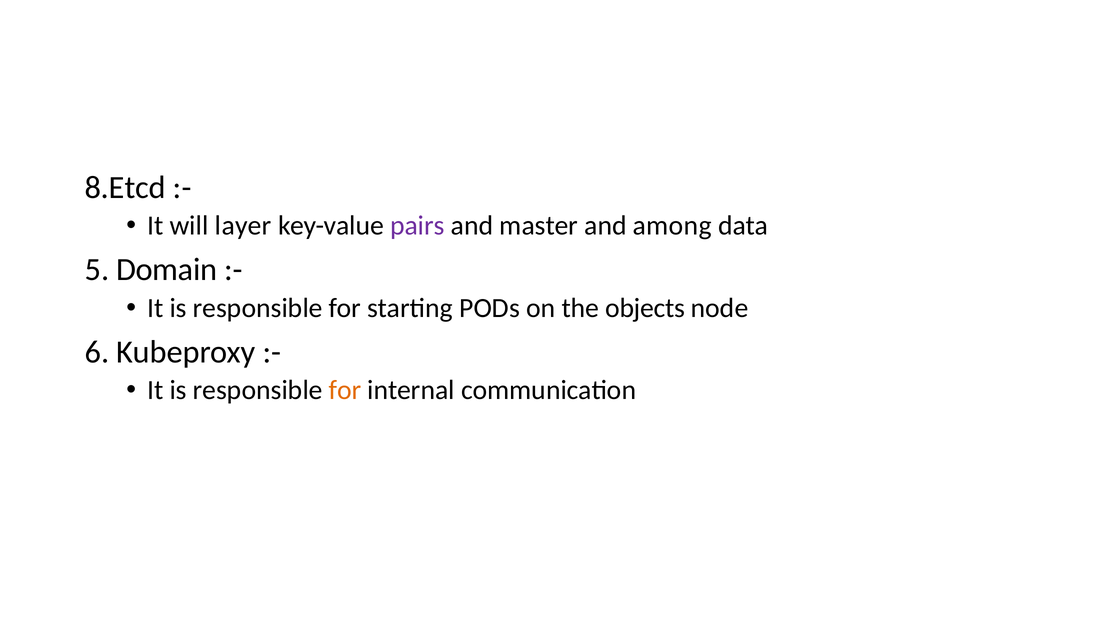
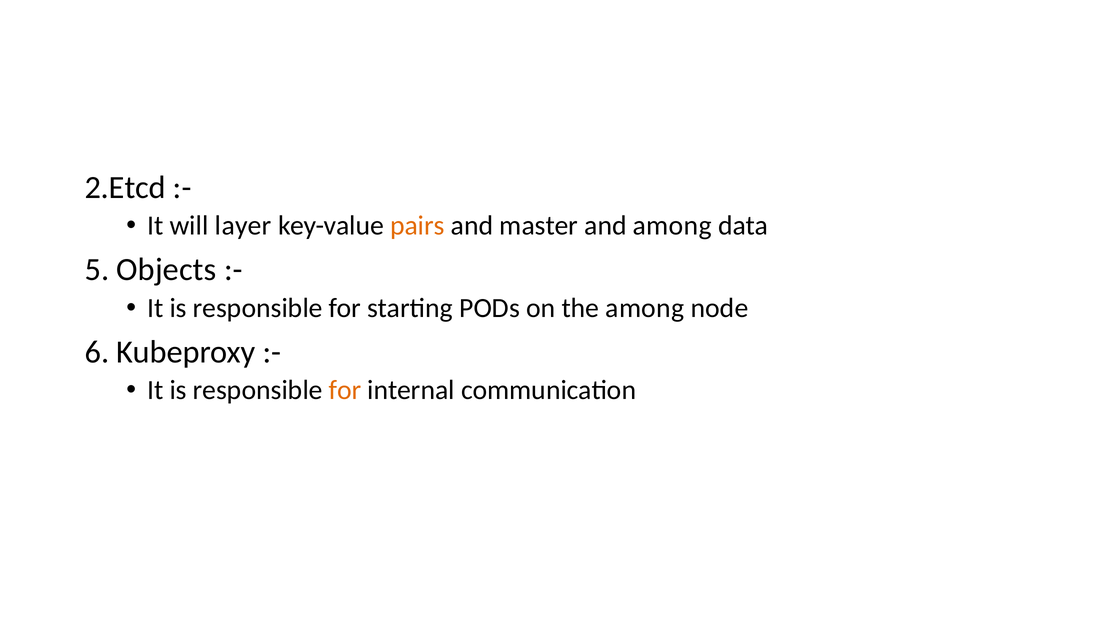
8.Etcd: 8.Etcd -> 2.Etcd (125, 188)
pairs colour: purple -> orange (417, 226)
Domain: Domain -> Objects (166, 270)
the objects: objects -> among (645, 308)
